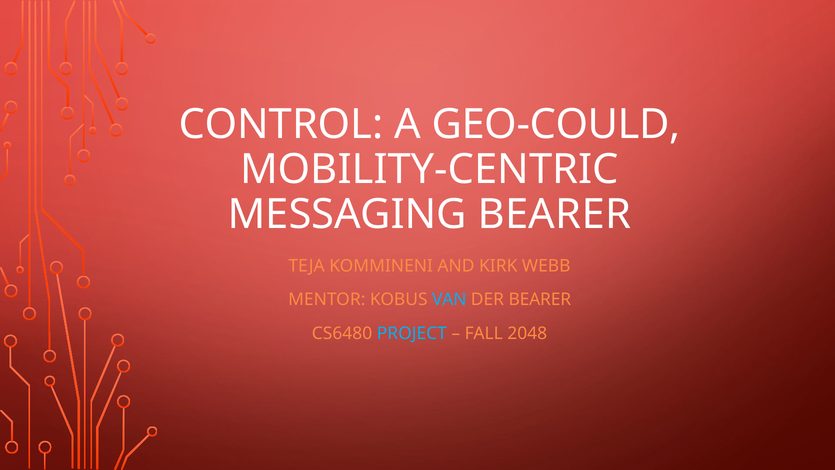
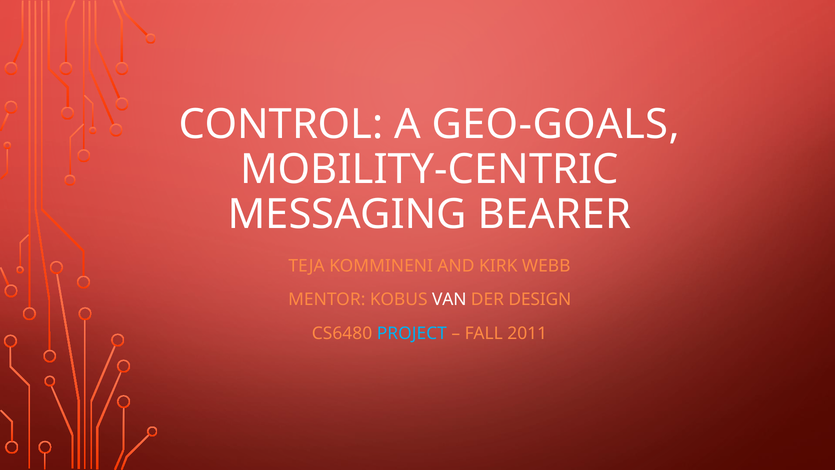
GEO-COULD: GEO-COULD -> GEO-GOALS (556, 124)
VAN colour: light blue -> white (449, 299)
DER BEARER: BEARER -> DESIGN (540, 299)
2048: 2048 -> 2011 (527, 333)
